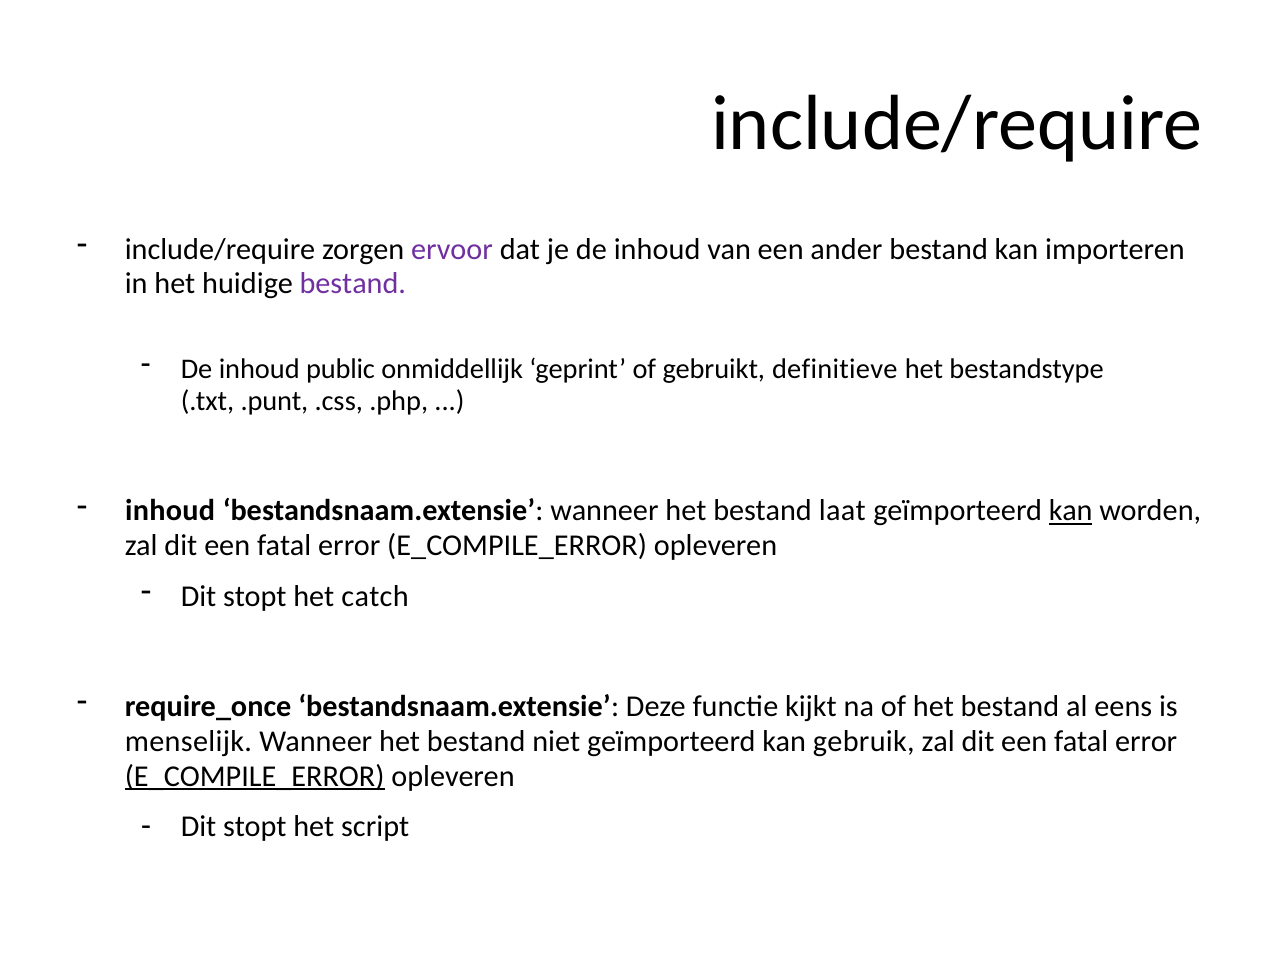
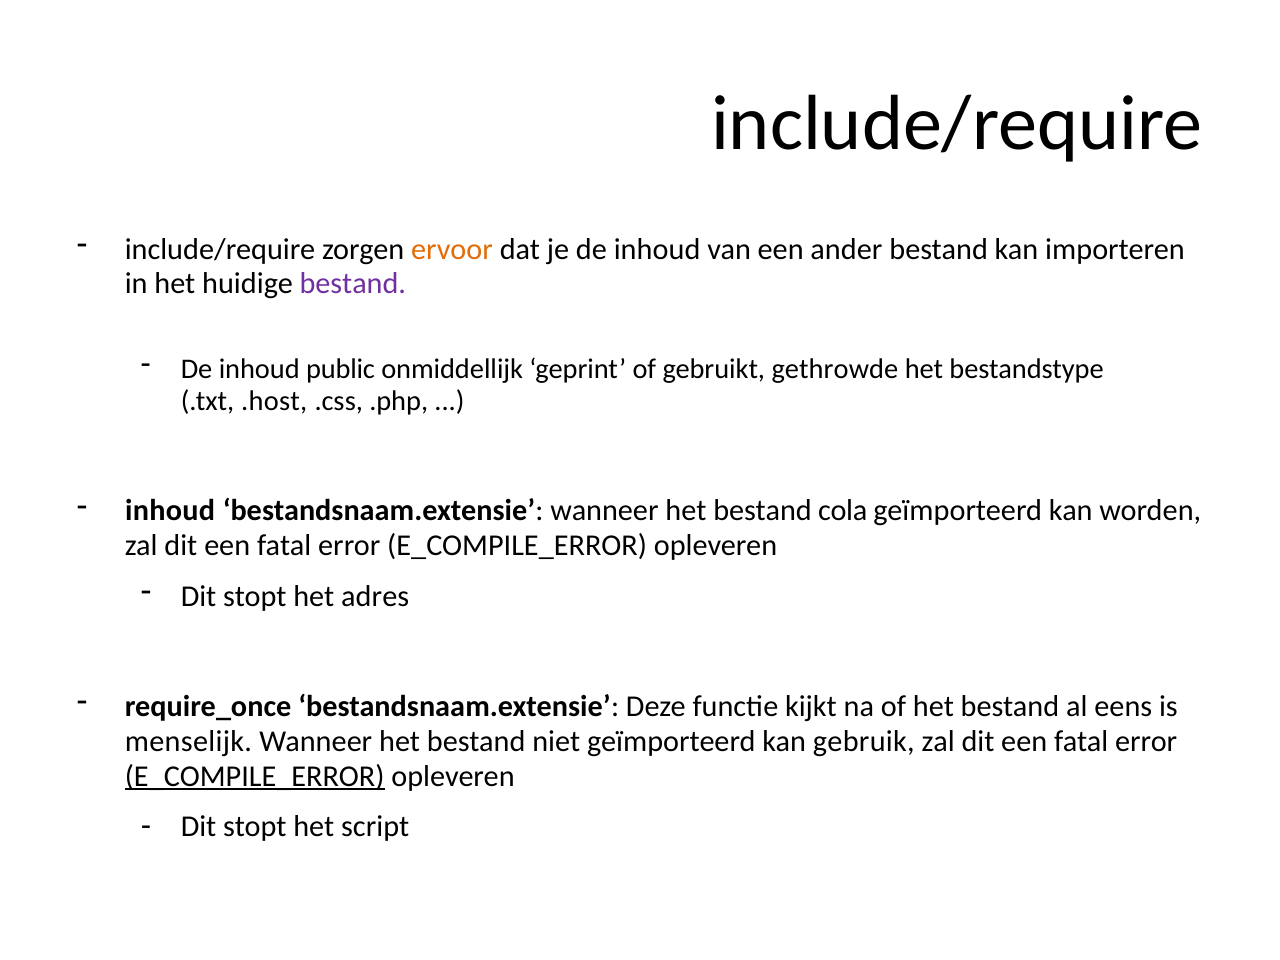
ervoor colour: purple -> orange (452, 249)
definitieve: definitieve -> gethrowde (835, 369)
.punt: .punt -> .host (274, 401)
laat: laat -> cola (843, 511)
kan underline: present -> none (1071, 511)
catch: catch -> adres (375, 596)
